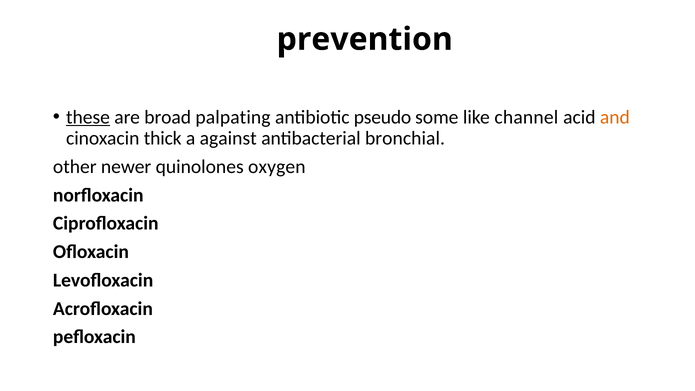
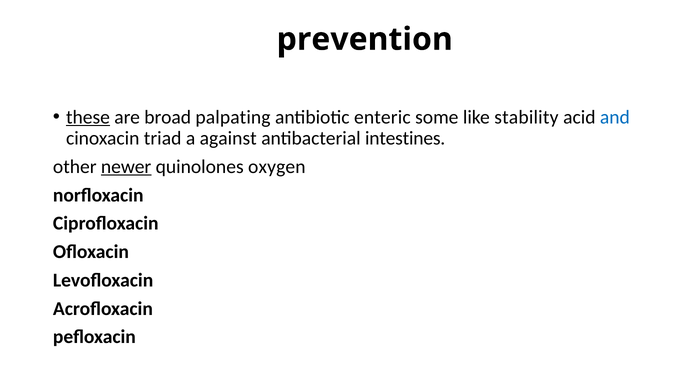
pseudo: pseudo -> enteric (382, 117)
channel: channel -> stability (526, 117)
and colour: orange -> blue (615, 117)
thick: thick -> triad (163, 138)
bronchial: bronchial -> intestines (405, 138)
newer underline: none -> present (126, 167)
